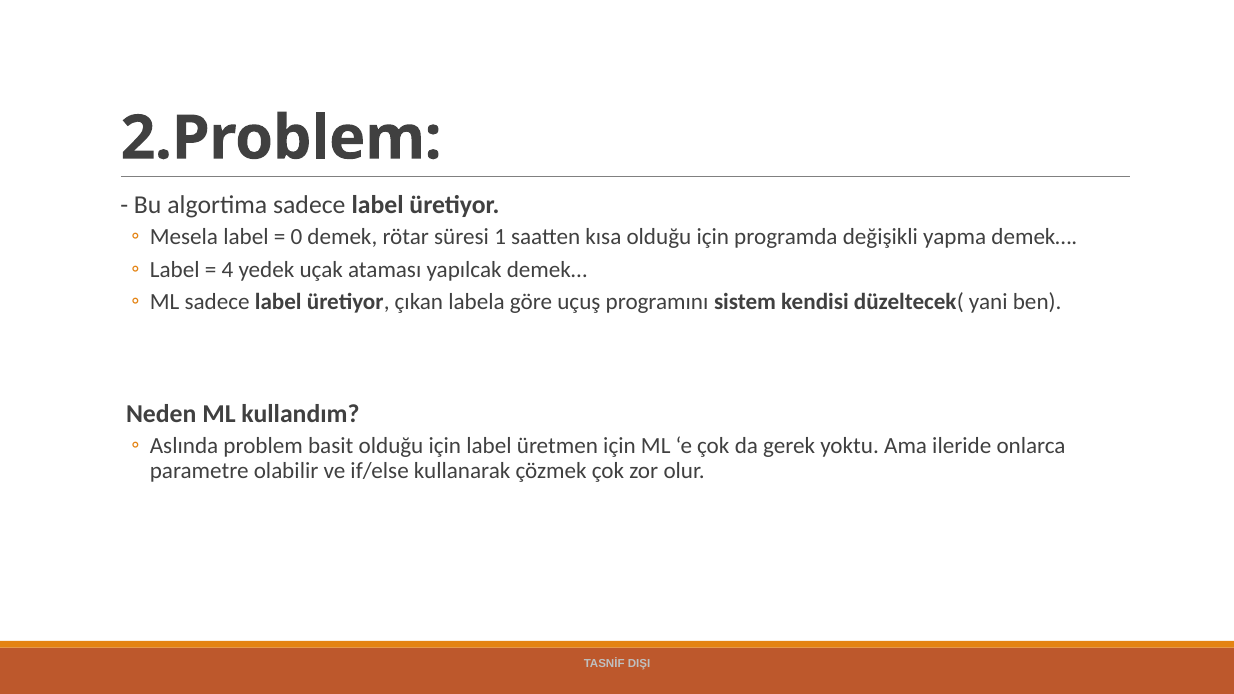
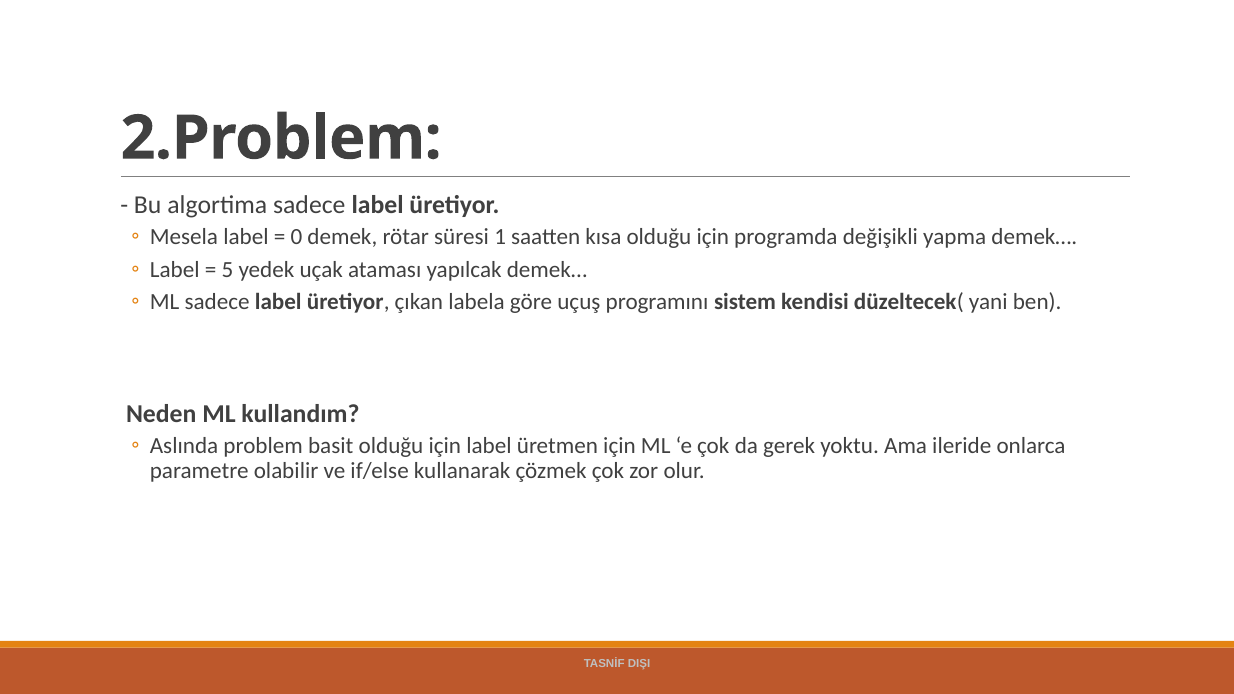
4: 4 -> 5 (227, 269)
